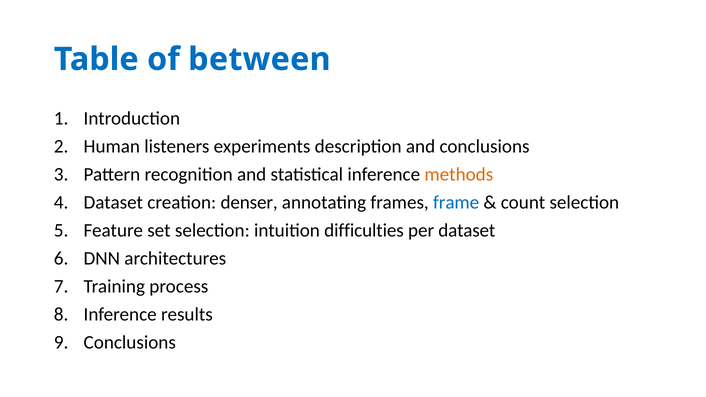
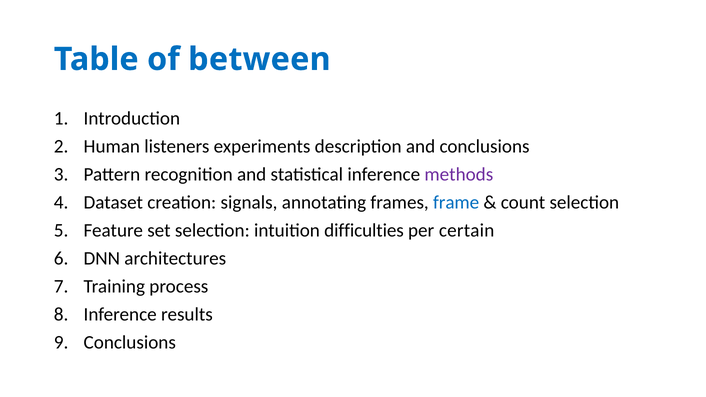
methods colour: orange -> purple (459, 175)
denser: denser -> signals (249, 203)
per dataset: dataset -> certain (467, 231)
